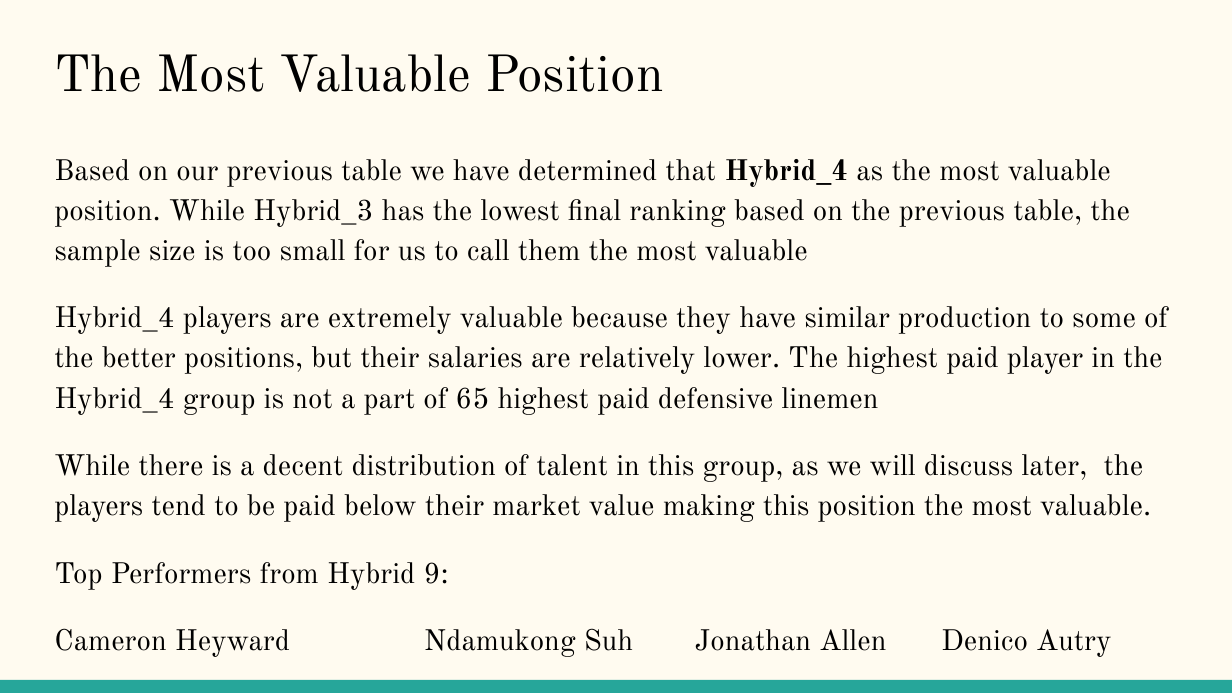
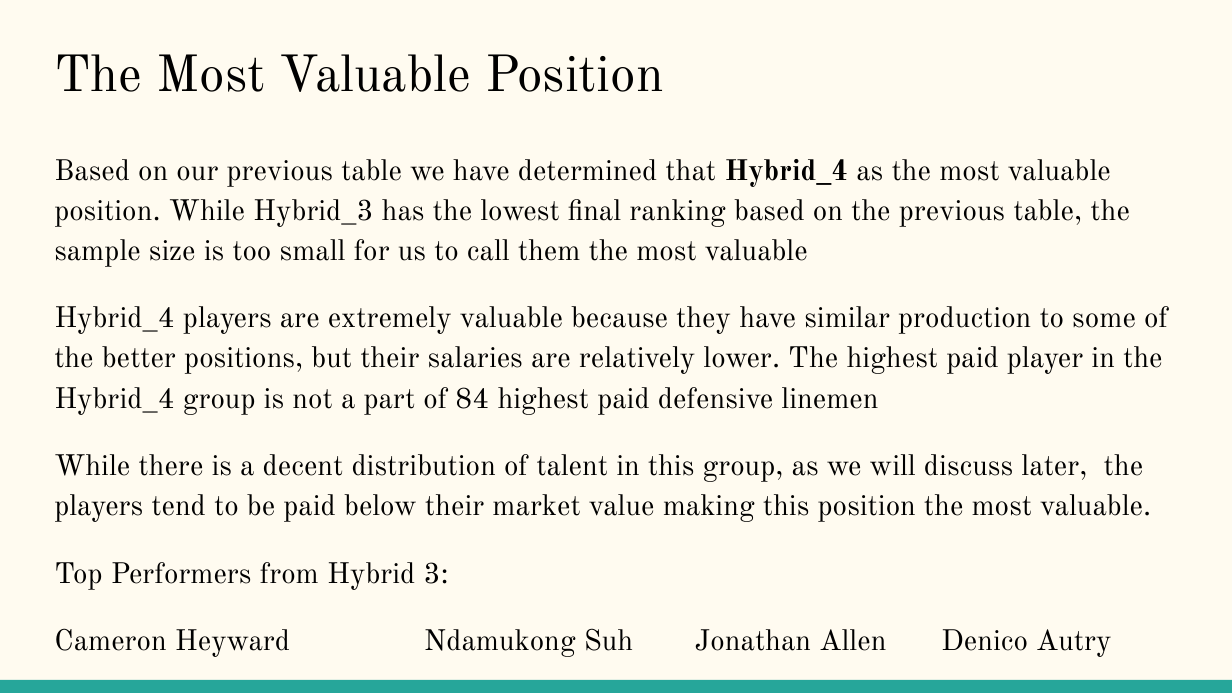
65: 65 -> 84 (472, 398)
9: 9 -> 3 (436, 573)
